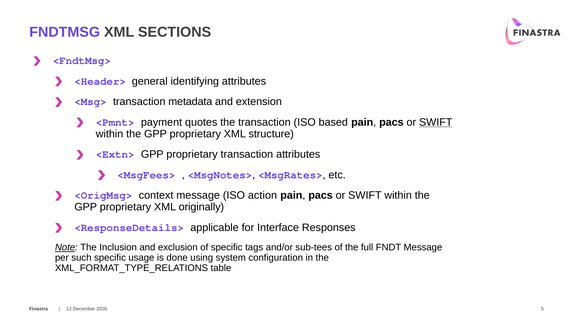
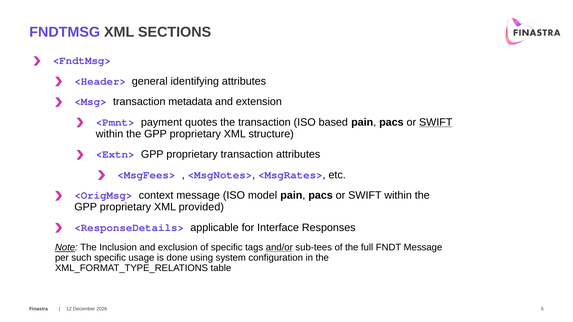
action: action -> model (263, 196)
originally: originally -> provided (201, 207)
and/or underline: none -> present (279, 248)
